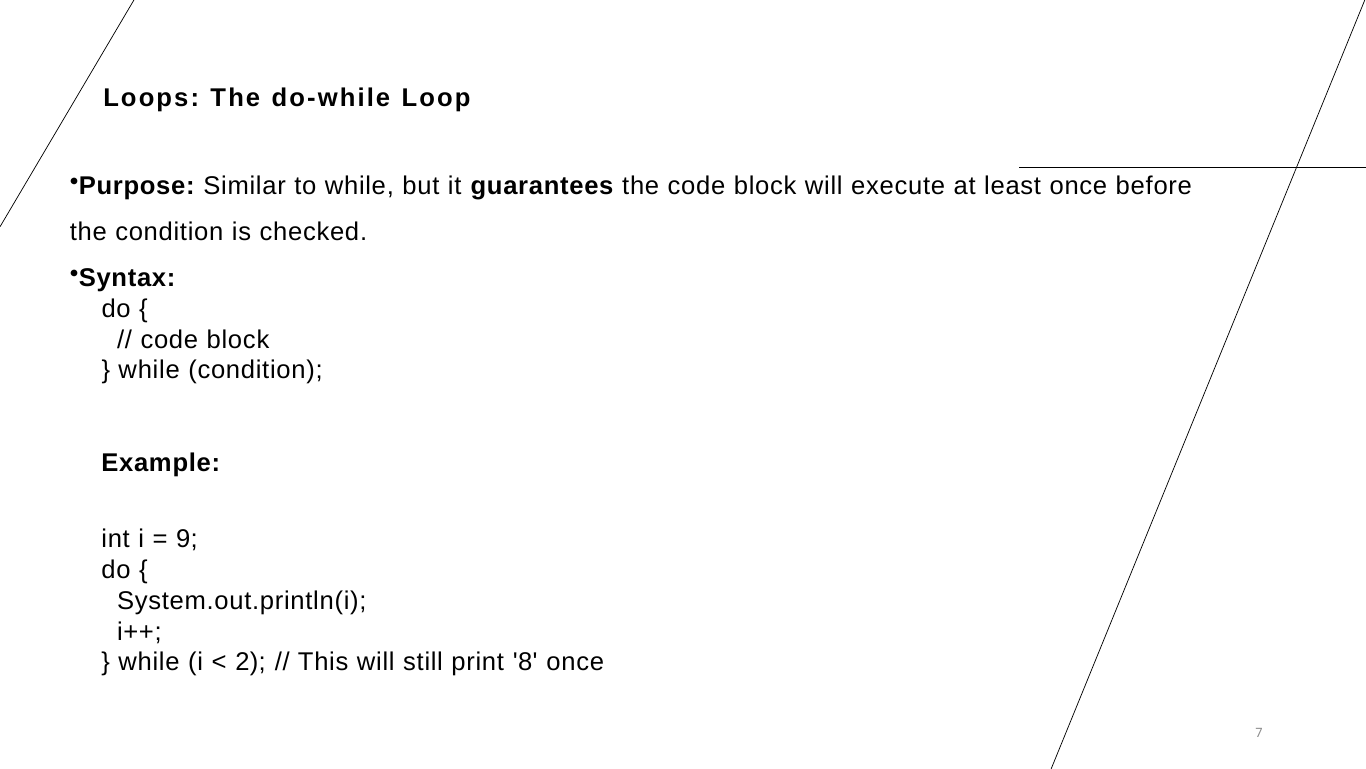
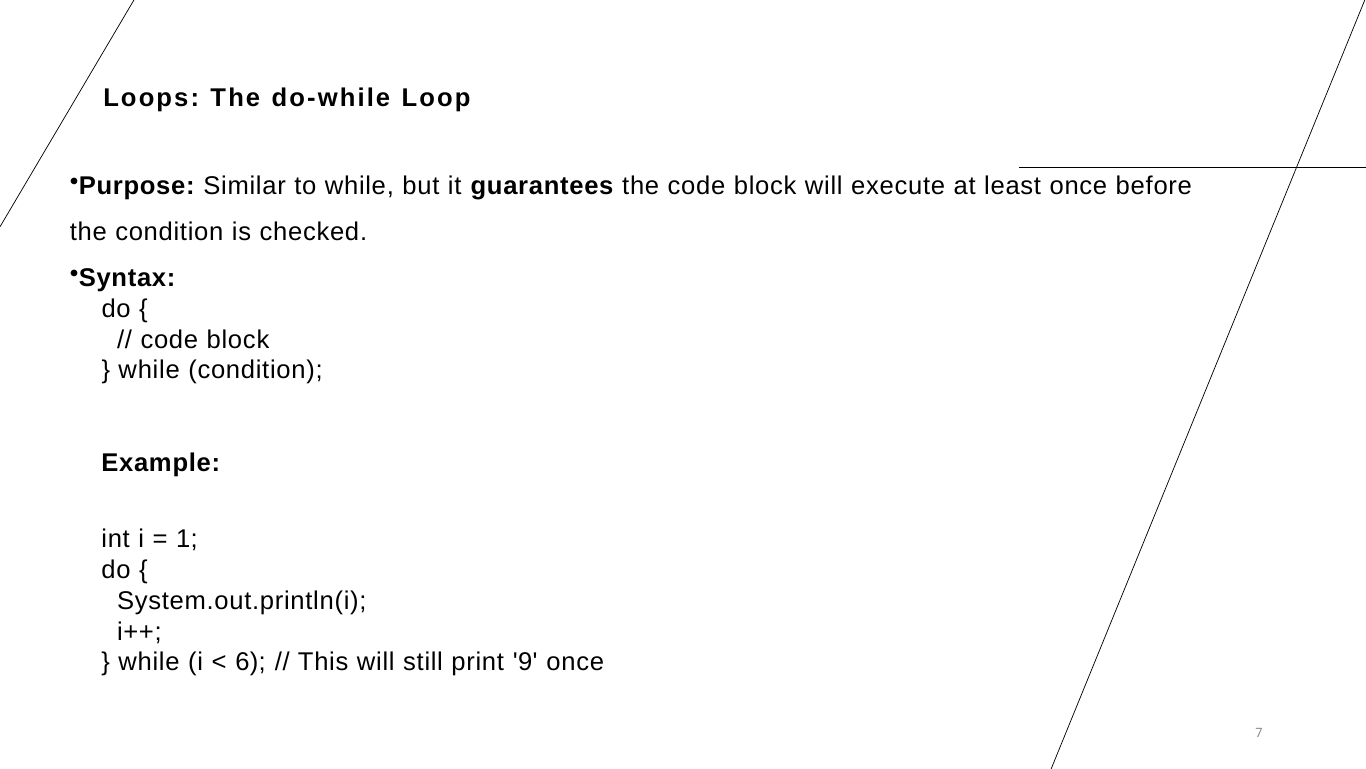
9: 9 -> 1 (187, 539)
2: 2 -> 6 (251, 662)
8: 8 -> 9 (525, 662)
